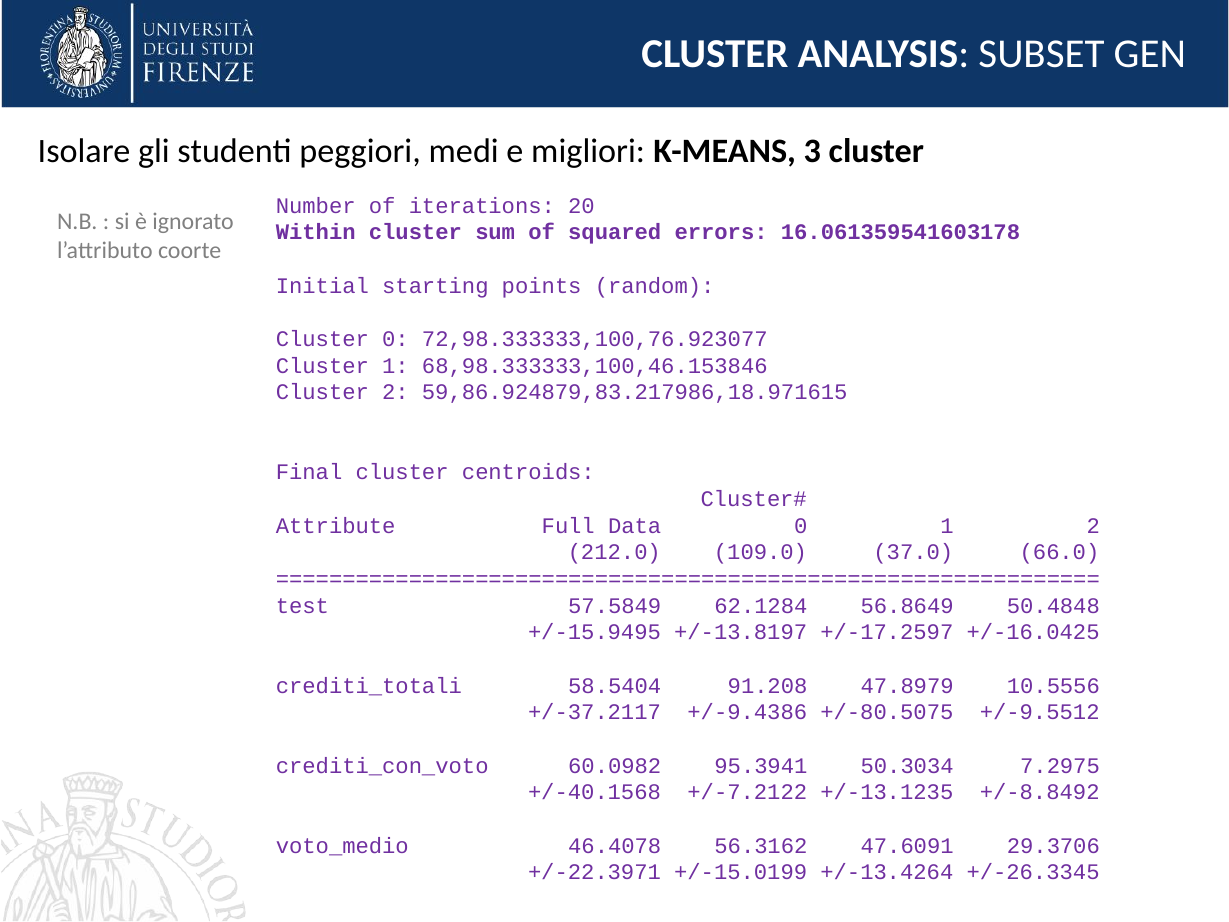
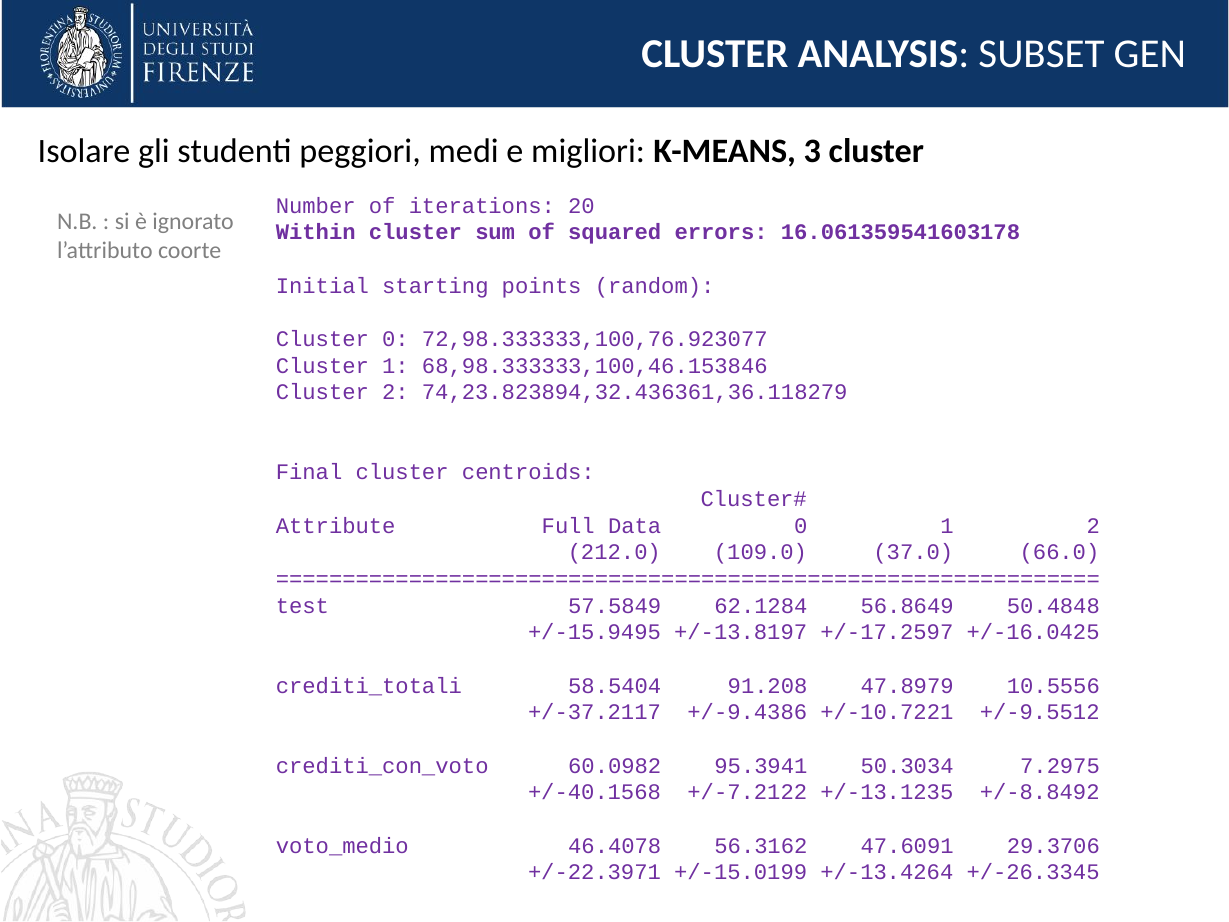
59,86.924879,83.217986,18.971615: 59,86.924879,83.217986,18.971615 -> 74,23.823894,32.436361,36.118279 (635, 392)
+/-80.5075: +/-80.5075 -> +/-10.7221 (887, 712)
